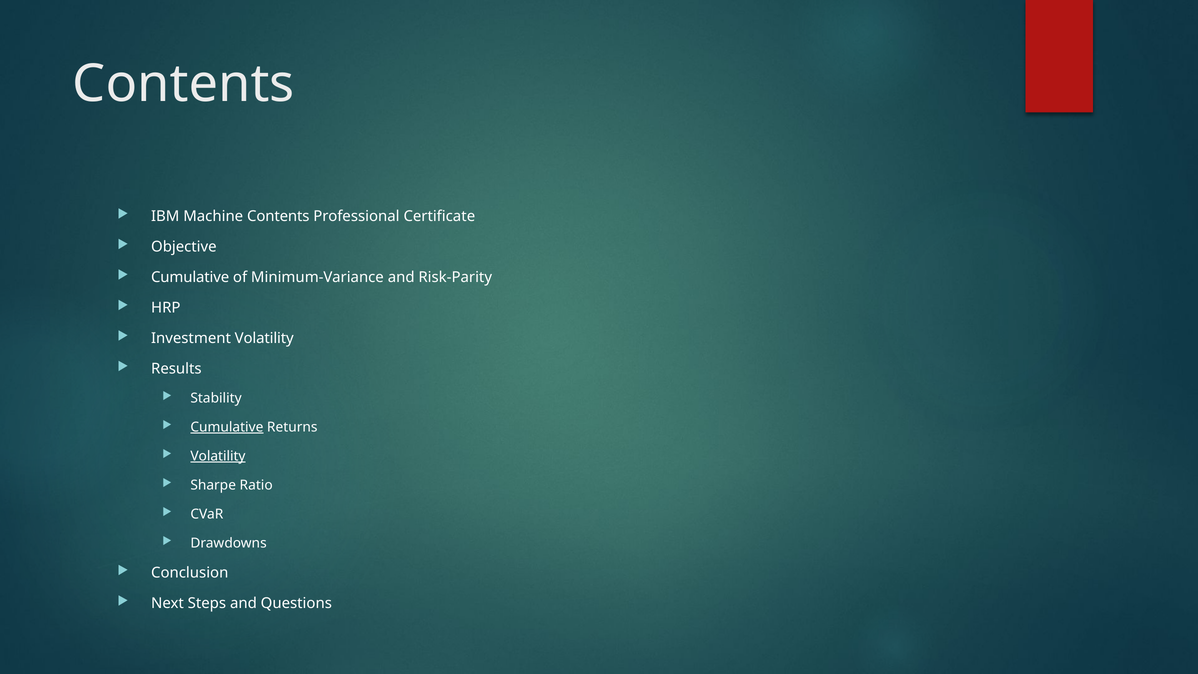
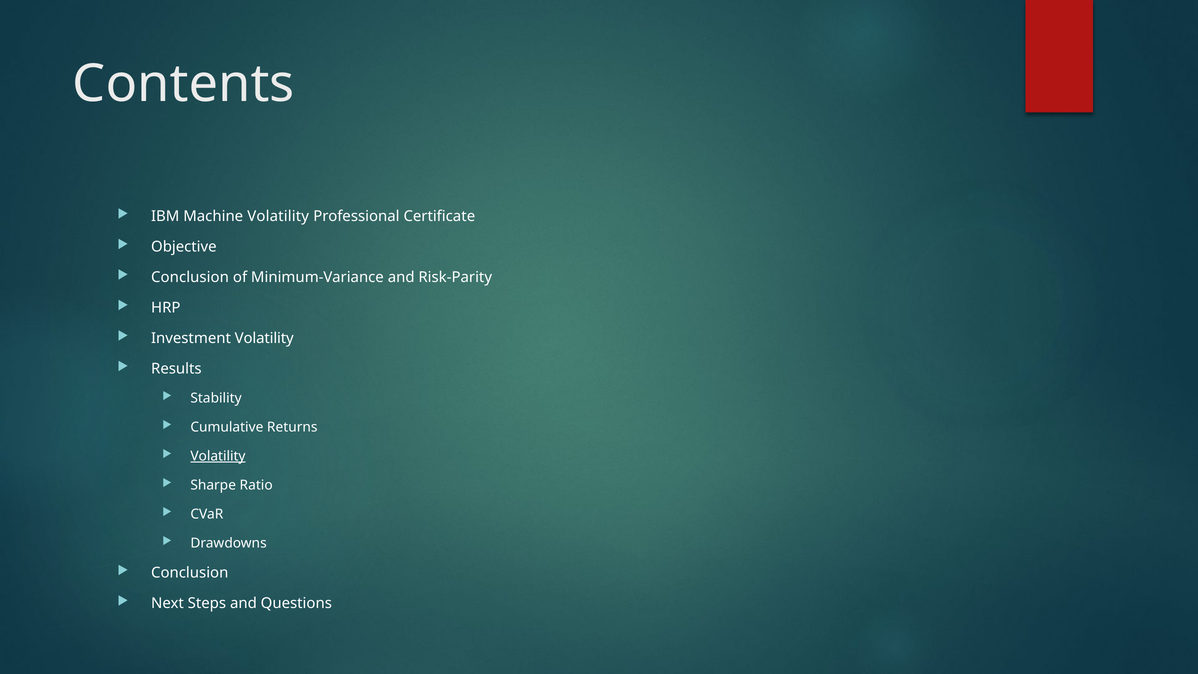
Machine Contents: Contents -> Volatility (278, 216)
Cumulative: Cumulative -> Conclusion (190, 277)
Cumulative underline: present -> none (227, 427)
